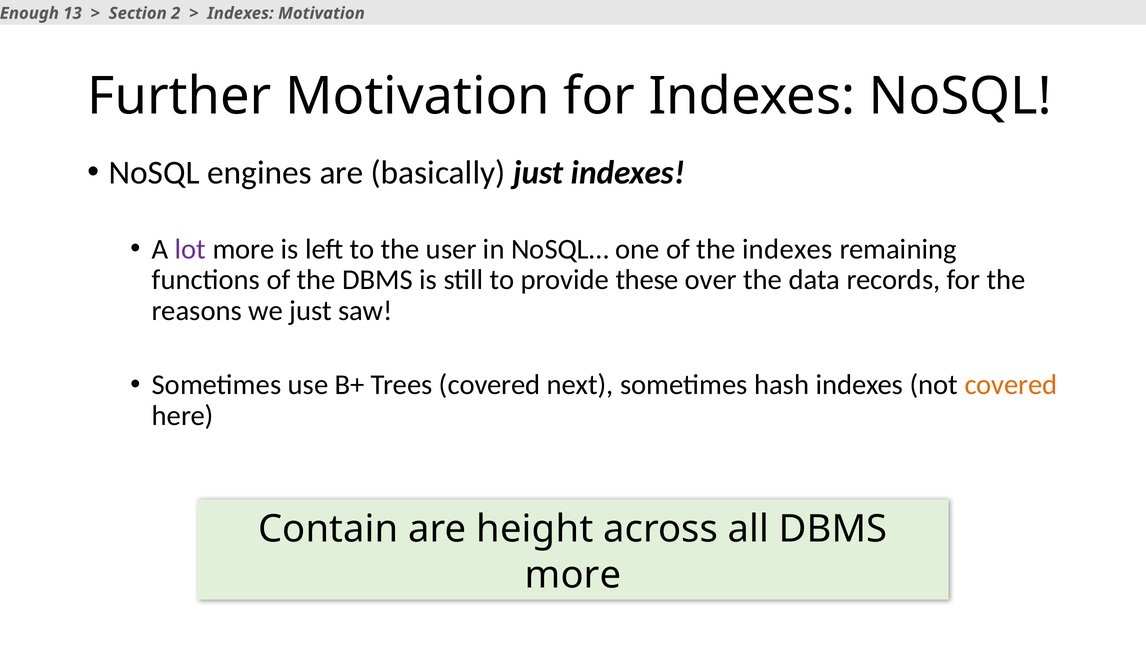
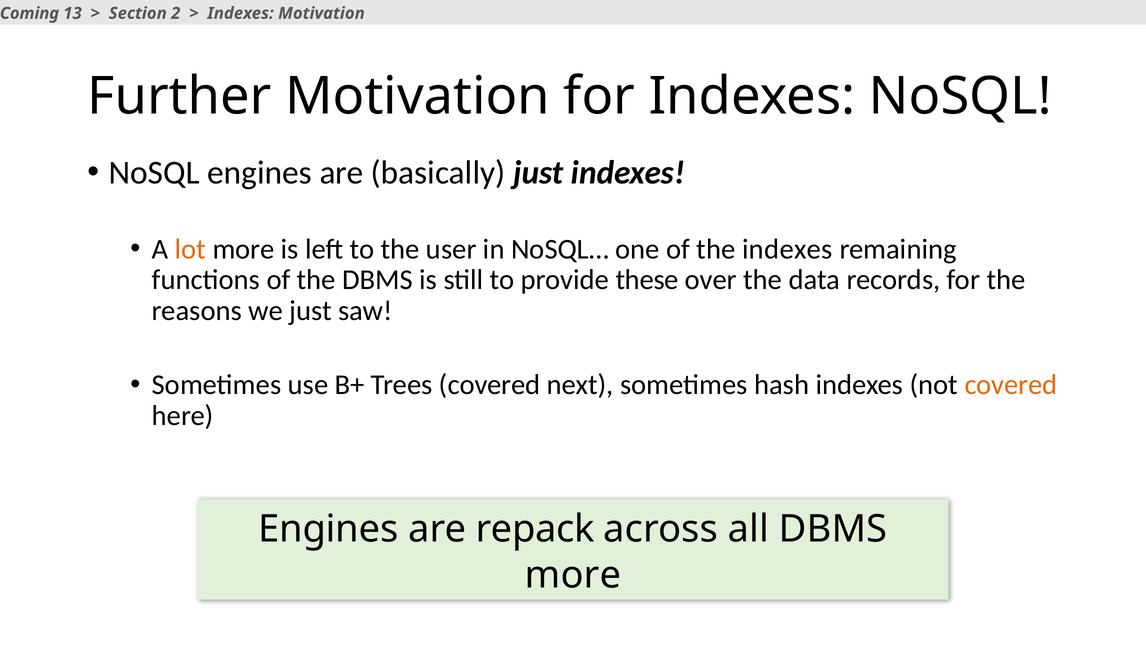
Enough: Enough -> Coming (29, 13)
lot colour: purple -> orange (190, 249)
Contain: Contain -> Engines (328, 529)
height: height -> repack (535, 529)
